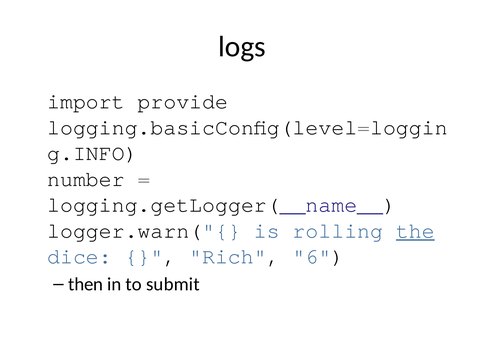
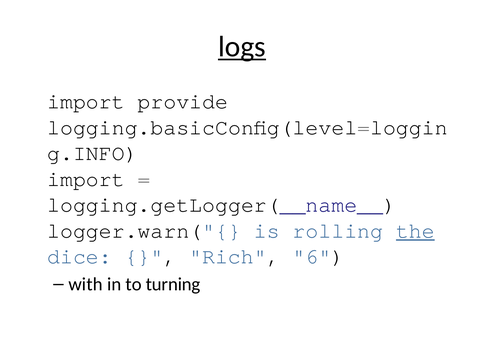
logs underline: none -> present (242, 47)
number: number -> import (86, 179)
then: then -> with (86, 284)
submit: submit -> turning (173, 284)
